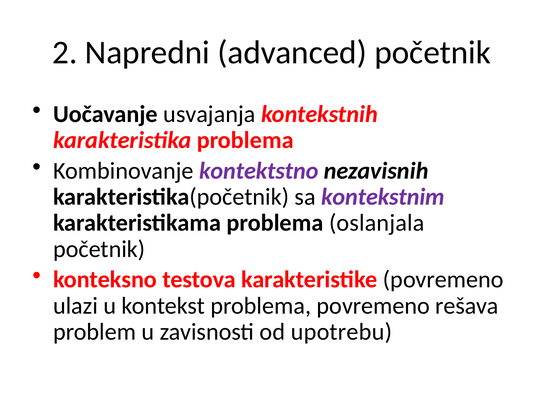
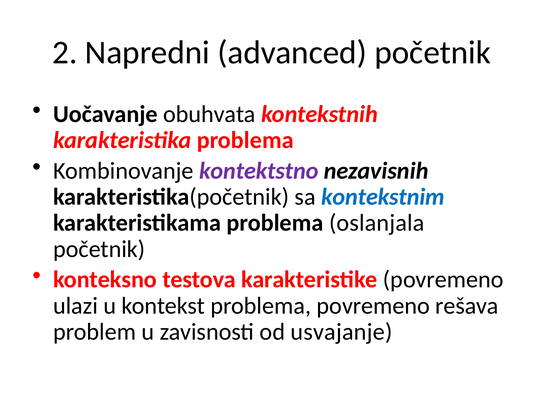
usvajanja: usvajanja -> obuhvata (209, 114)
kontekstnim colour: purple -> blue (383, 197)
upotrebu: upotrebu -> usvajanje (341, 332)
